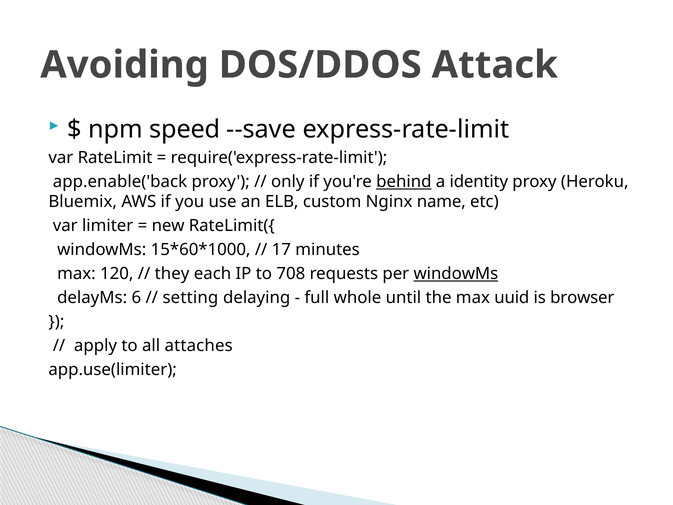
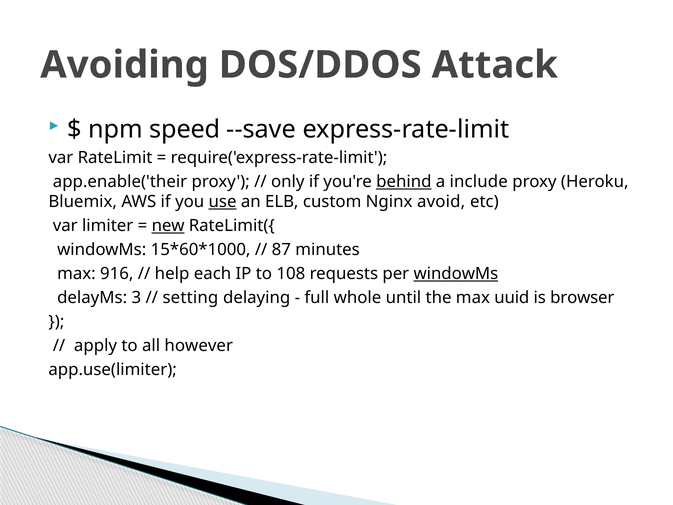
app.enable('back: app.enable('back -> app.enable('their (120, 182)
identity: identity -> include (479, 182)
use underline: none -> present (223, 202)
name: name -> avoid (441, 202)
new underline: none -> present (168, 226)
17: 17 -> 87 (281, 250)
120: 120 -> 916 (117, 274)
they: they -> help (172, 274)
708: 708 -> 108 (291, 274)
6: 6 -> 3 (136, 298)
attaches: attaches -> however (199, 345)
